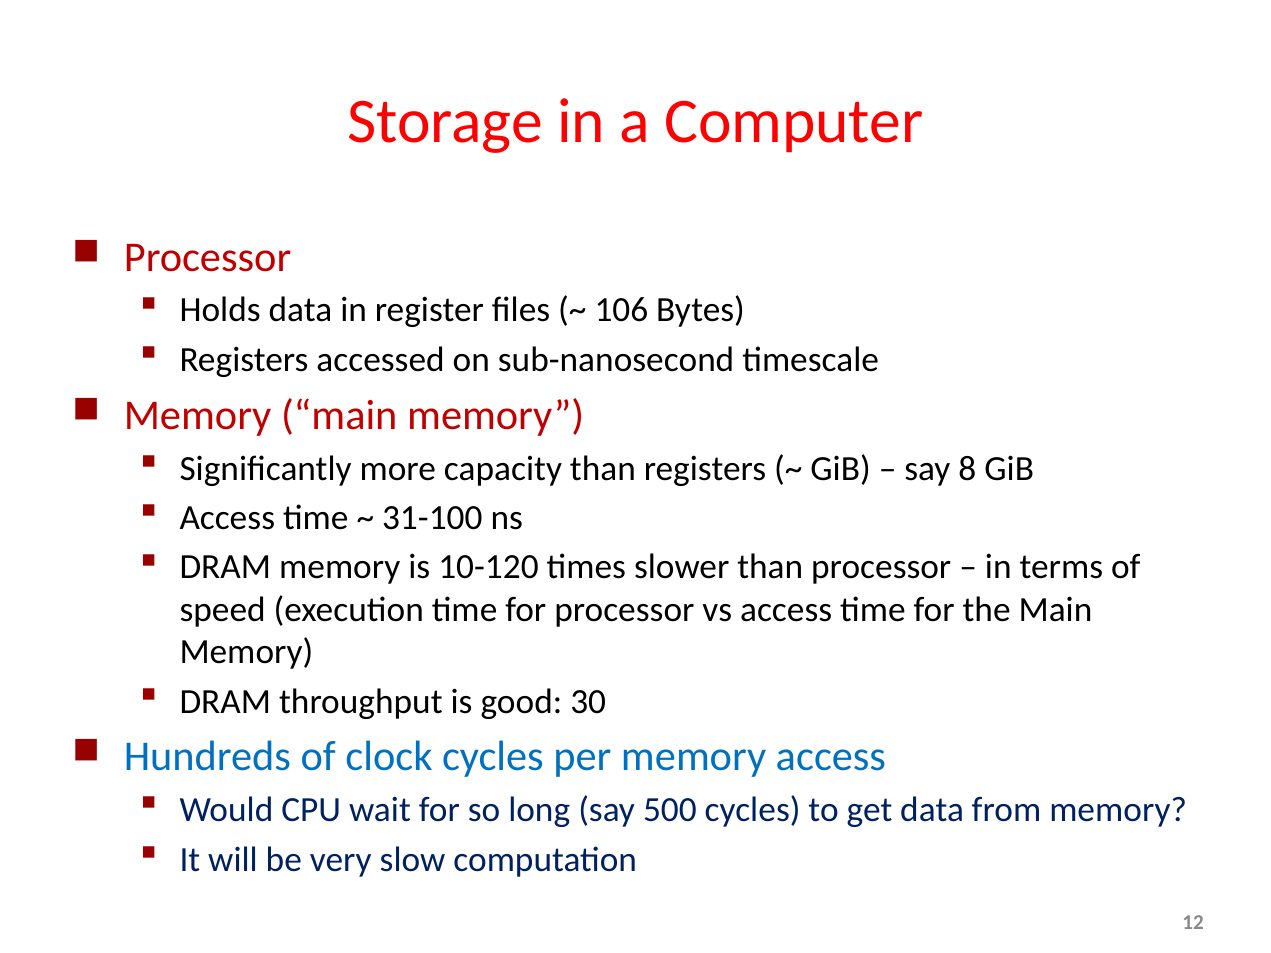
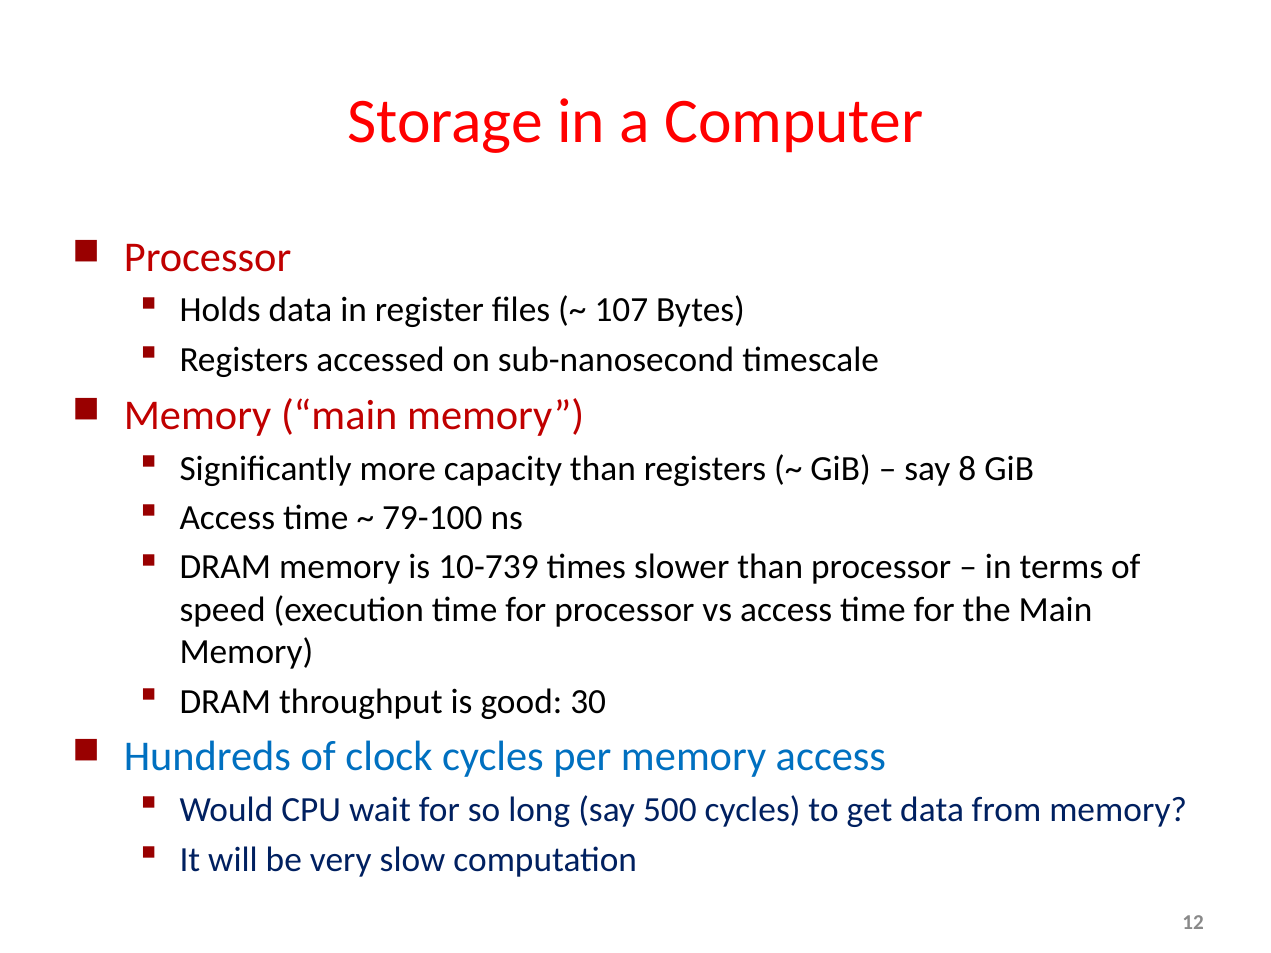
106: 106 -> 107 (621, 310)
31-100: 31-100 -> 79-100 (432, 518)
10-120: 10-120 -> 10-739 (488, 567)
